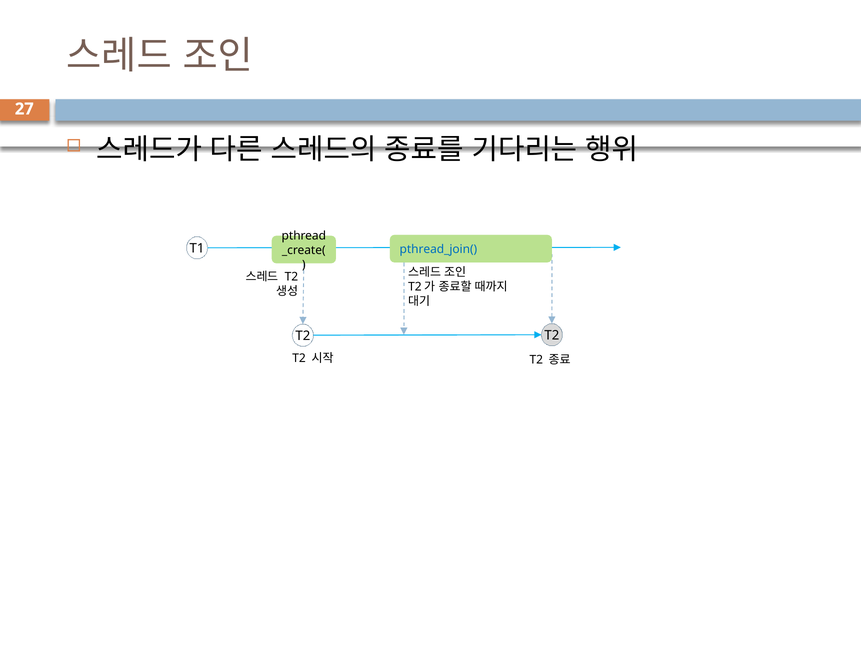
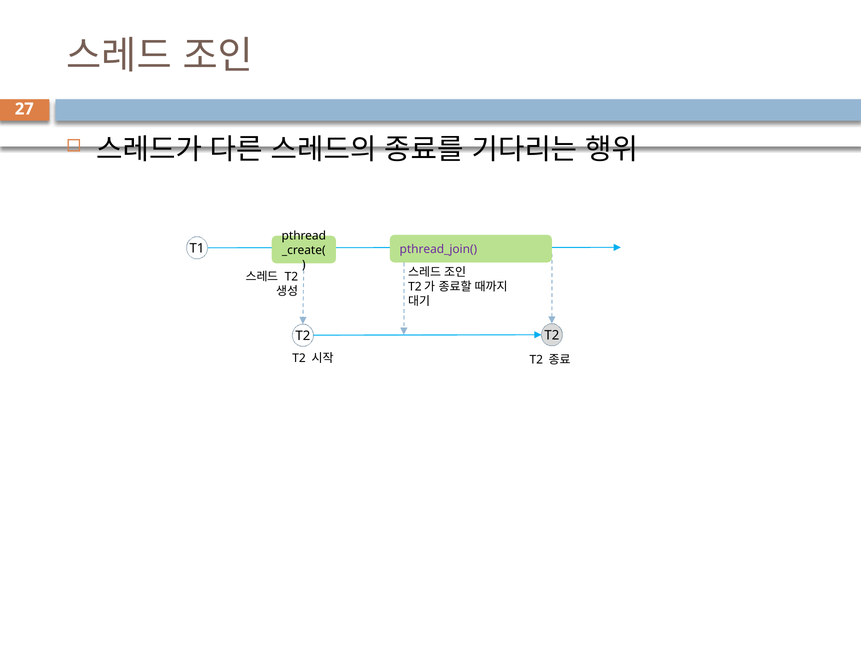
pthread_join( colour: blue -> purple (438, 249)
